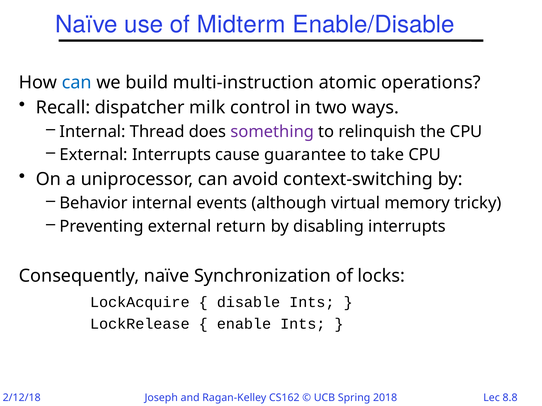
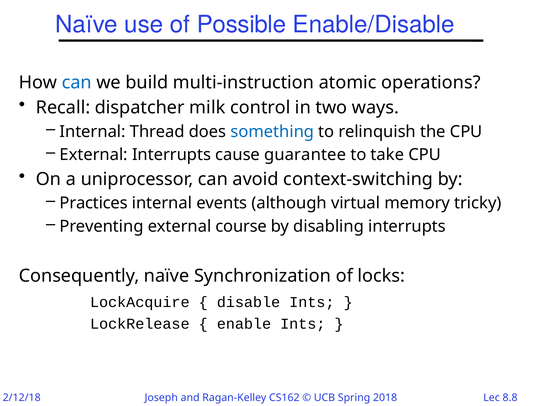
Midterm: Midterm -> Possible (241, 25)
something colour: purple -> blue (272, 132)
Behavior: Behavior -> Practices (94, 203)
return: return -> course (241, 227)
